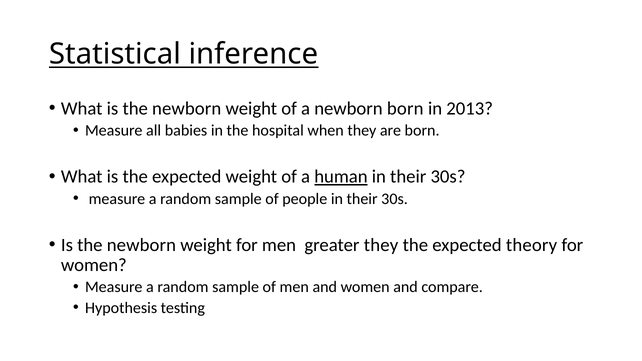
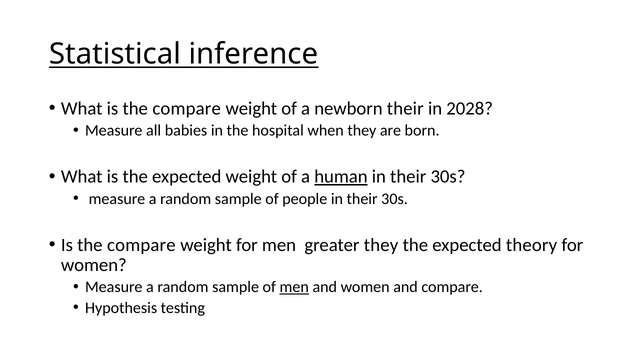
What is the newborn: newborn -> compare (187, 109)
newborn born: born -> their (405, 109)
2013: 2013 -> 2028 (470, 109)
newborn: newborn -> compare (141, 245)
men underline: none -> present (294, 287)
